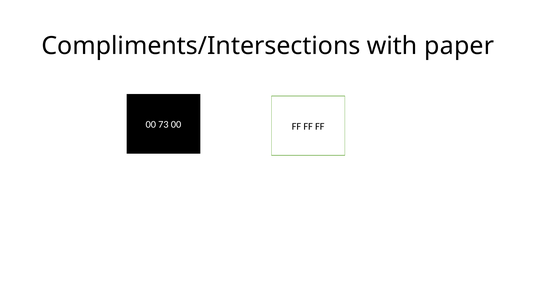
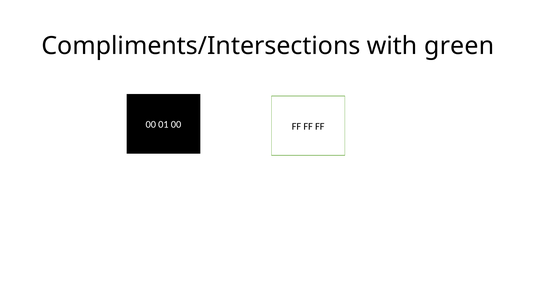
paper: paper -> green (459, 46)
73: 73 -> 01 (163, 124)
